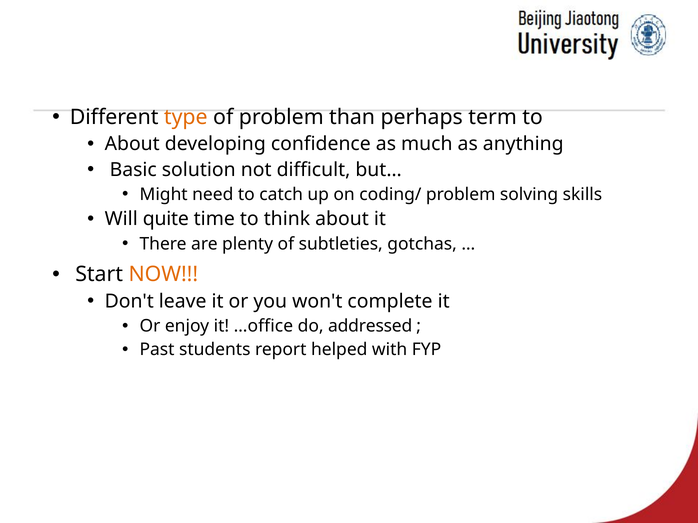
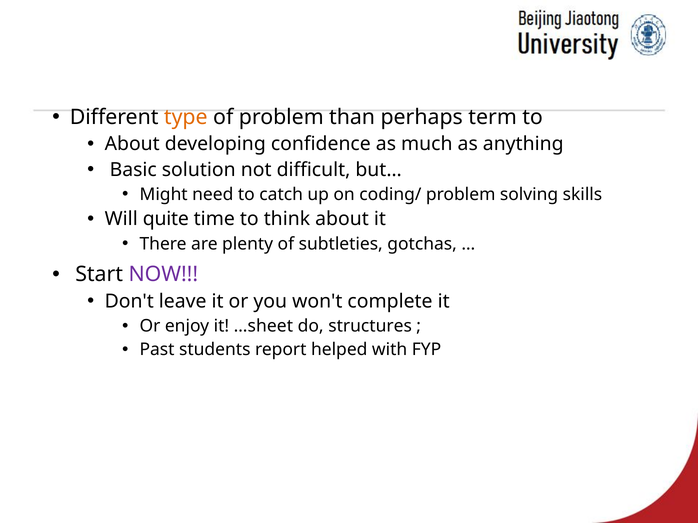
NOW colour: orange -> purple (163, 275)
…office: …office -> …sheet (263, 326)
addressed: addressed -> structures (370, 326)
